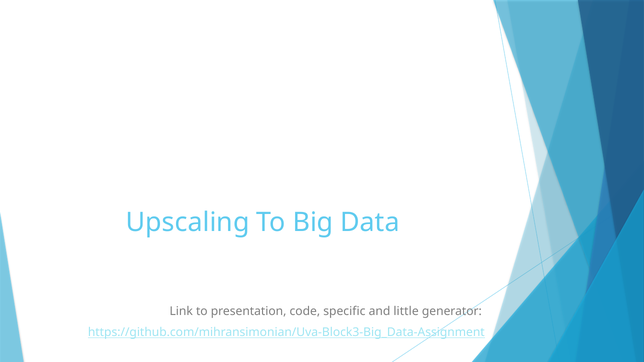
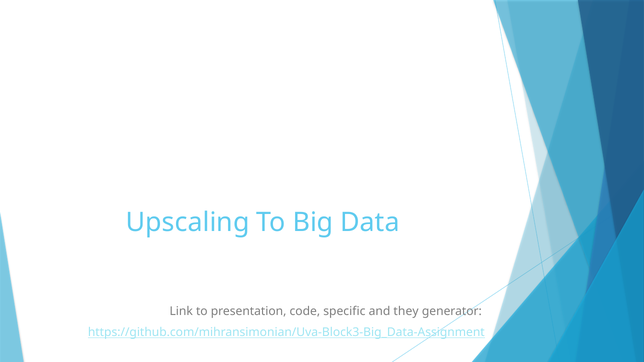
little: little -> they (406, 311)
